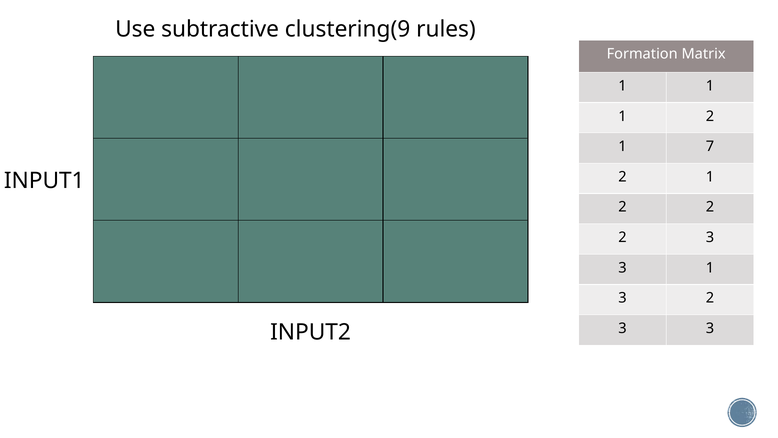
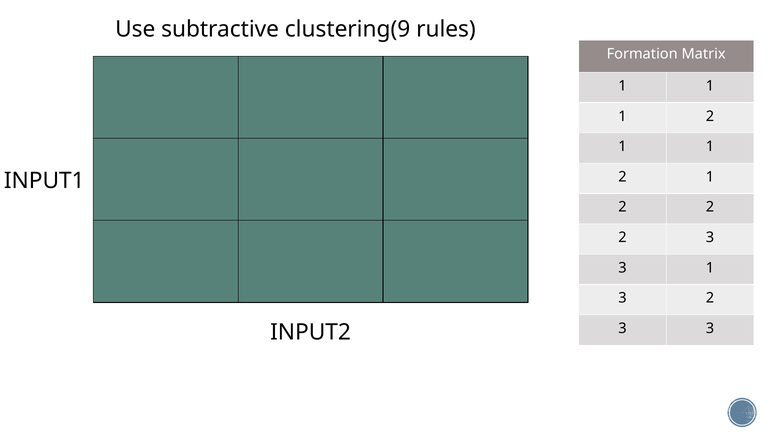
7: 7 -> 1 (710, 146)
